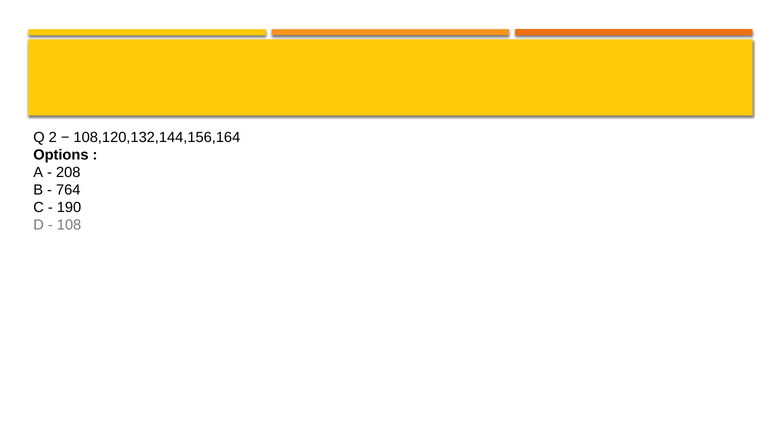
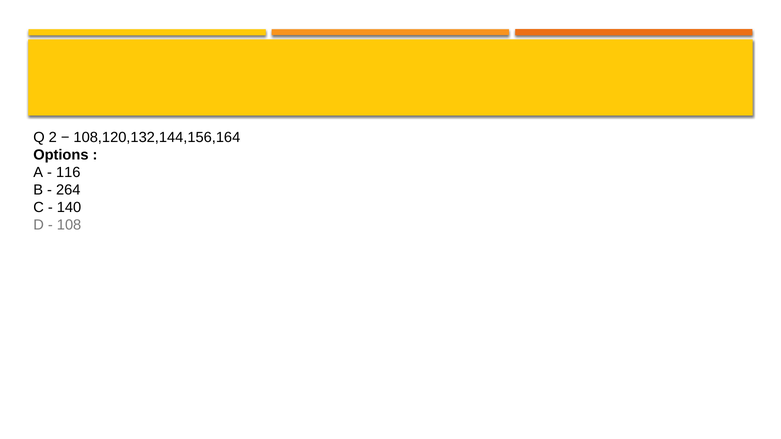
208: 208 -> 116 (68, 173)
764: 764 -> 264 (68, 190)
190: 190 -> 140 (69, 208)
